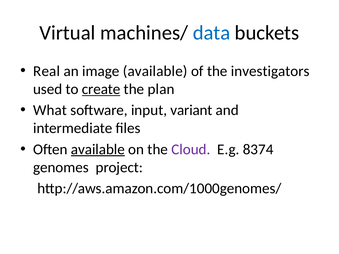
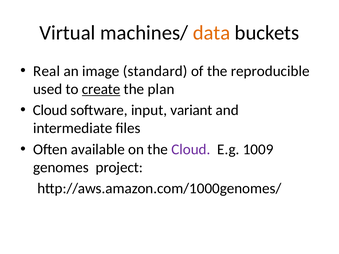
data colour: blue -> orange (212, 33)
image available: available -> standard (155, 71)
investigators: investigators -> reproducible (270, 71)
What: What -> Cloud (50, 110)
available underline: present -> none (98, 149)
8374: 8374 -> 1009 (258, 149)
